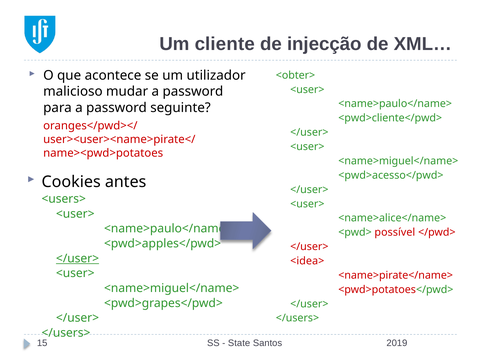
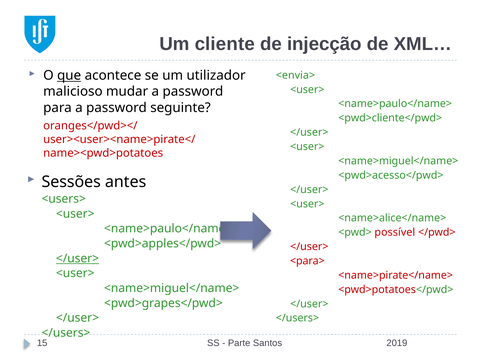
que underline: none -> present (69, 75)
<obter>: <obter> -> <envia> (295, 75)
Cookies: Cookies -> Sessões (71, 182)
<idea>: <idea> -> <para> (307, 261)
State: State -> Parte (239, 343)
